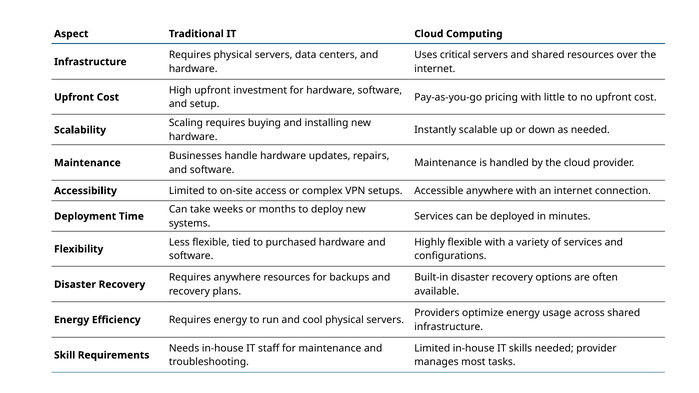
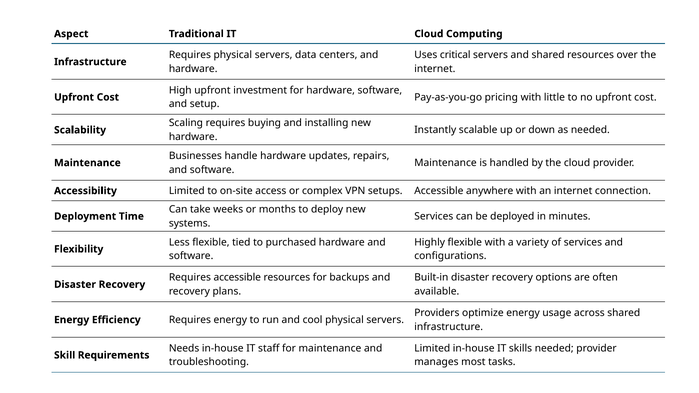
Requires anywhere: anywhere -> accessible (237, 278)
